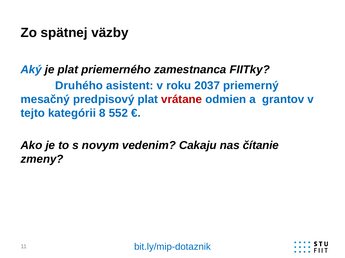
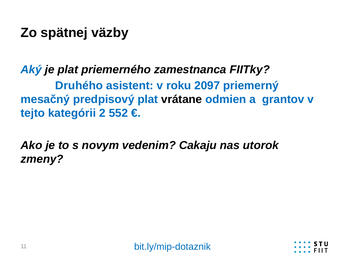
2037: 2037 -> 2097 (207, 86)
vrátane colour: red -> black (182, 100)
8: 8 -> 2 (102, 114)
čítanie: čítanie -> utorok (261, 146)
